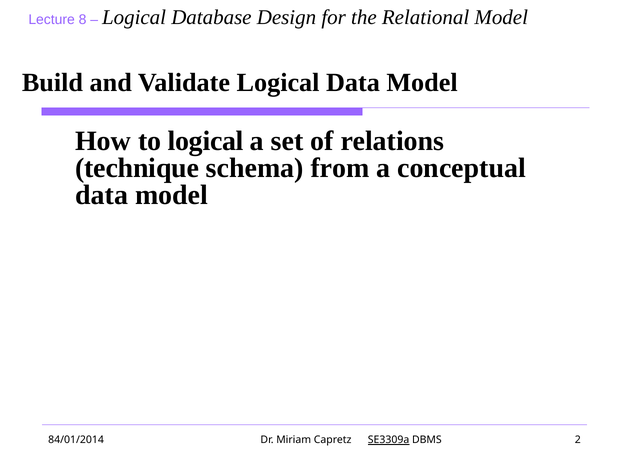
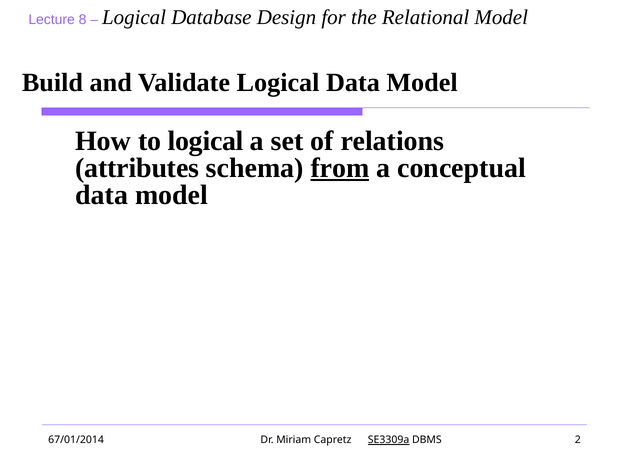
technique: technique -> attributes (137, 168)
from underline: none -> present (340, 168)
84/01/2014: 84/01/2014 -> 67/01/2014 (76, 440)
